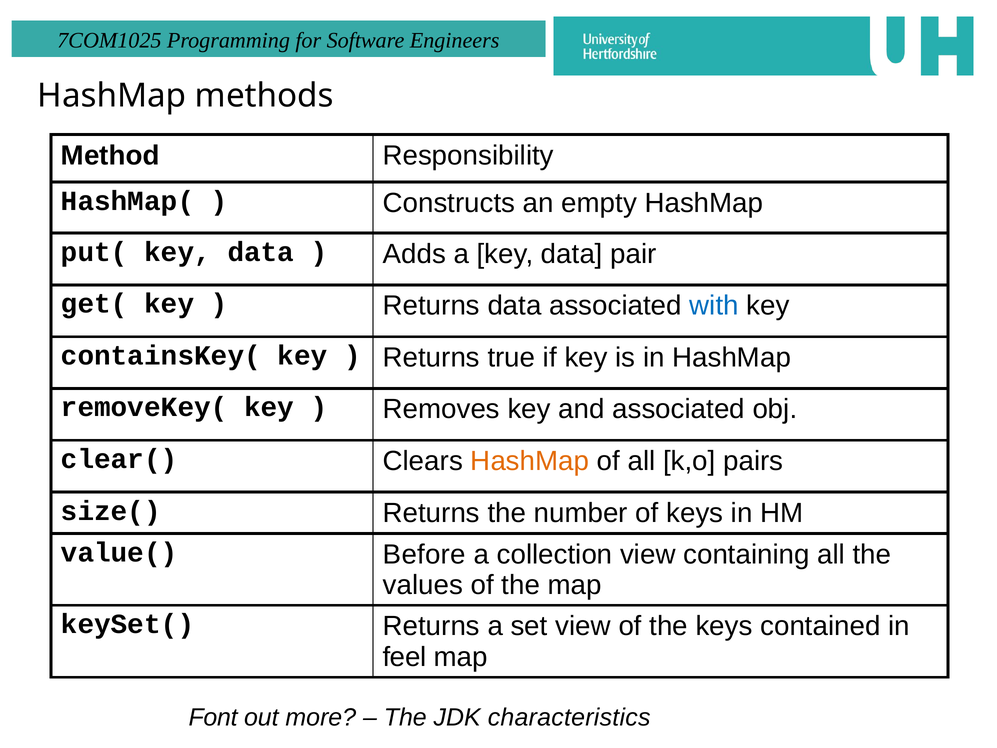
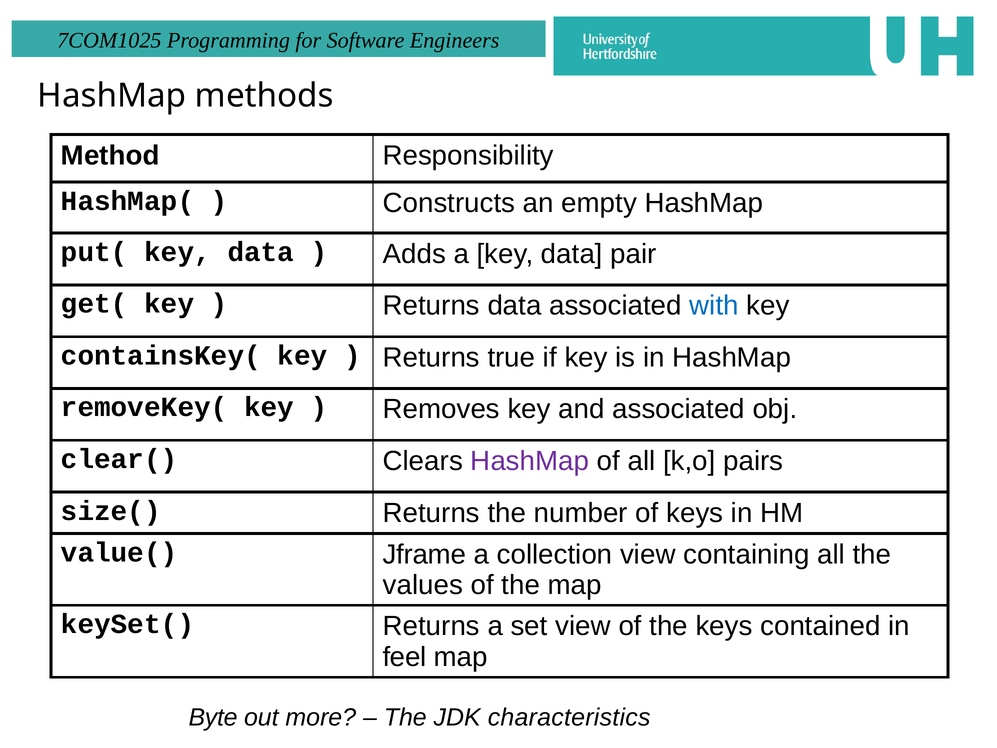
HashMap colour: orange -> purple (530, 461)
Before: Before -> Jframe (425, 554)
Font: Font -> Byte (213, 717)
